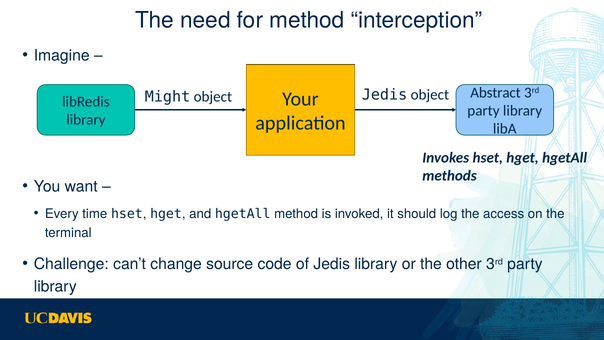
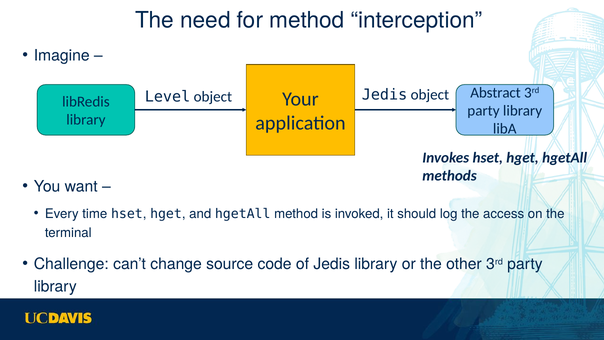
Might: Might -> Level (168, 97)
